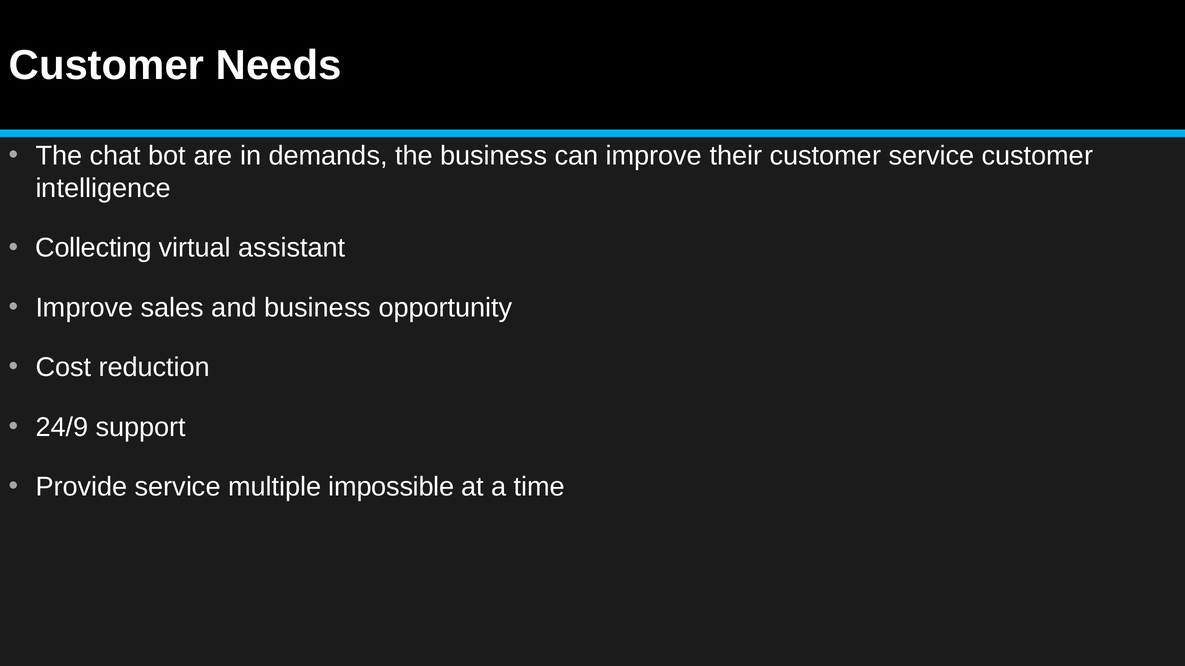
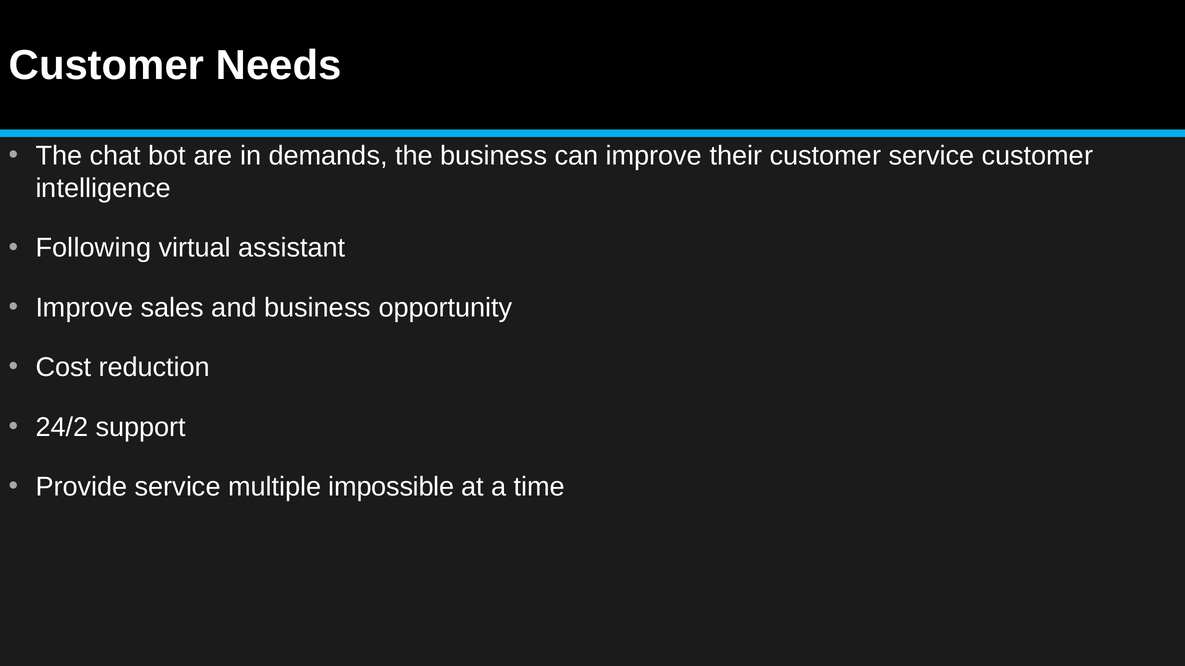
Collecting: Collecting -> Following (93, 248)
24/9: 24/9 -> 24/2 (62, 427)
